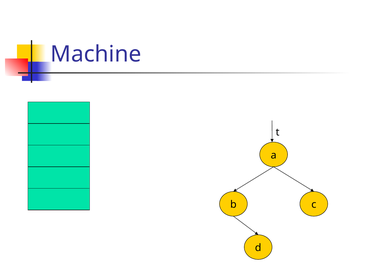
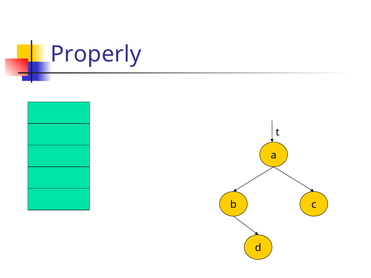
Machine: Machine -> Properly (96, 54)
